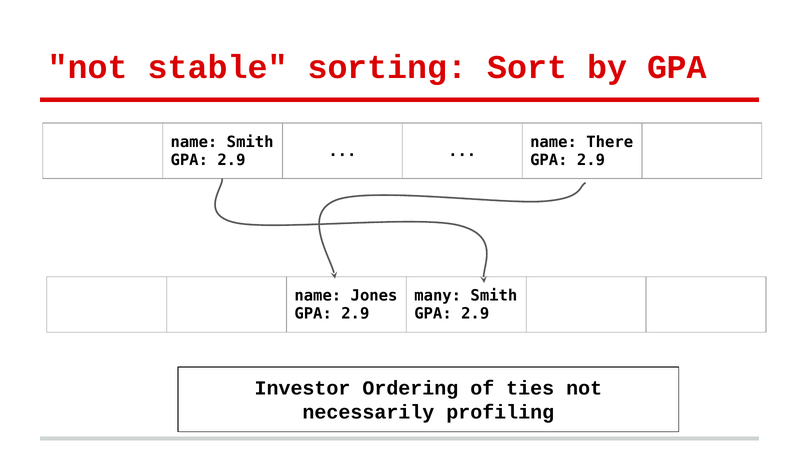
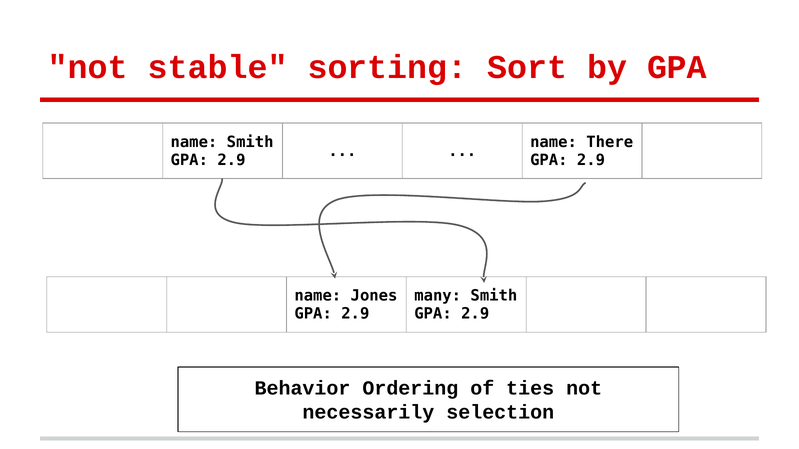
Investor: Investor -> Behavior (302, 389)
profiling: profiling -> selection (500, 413)
